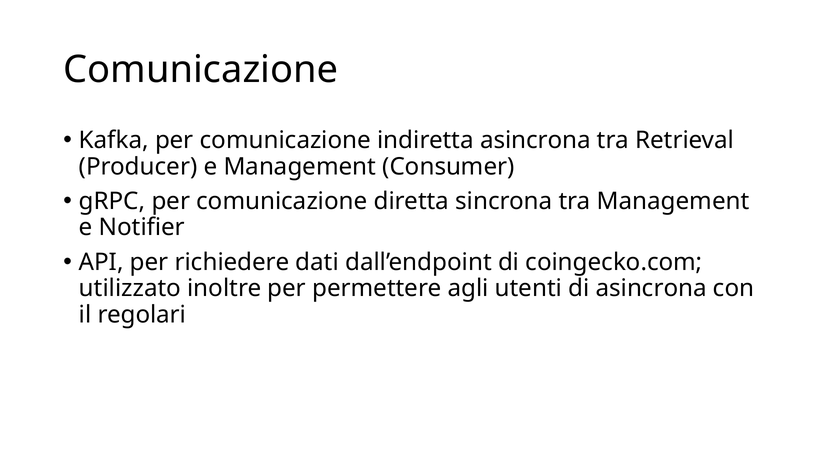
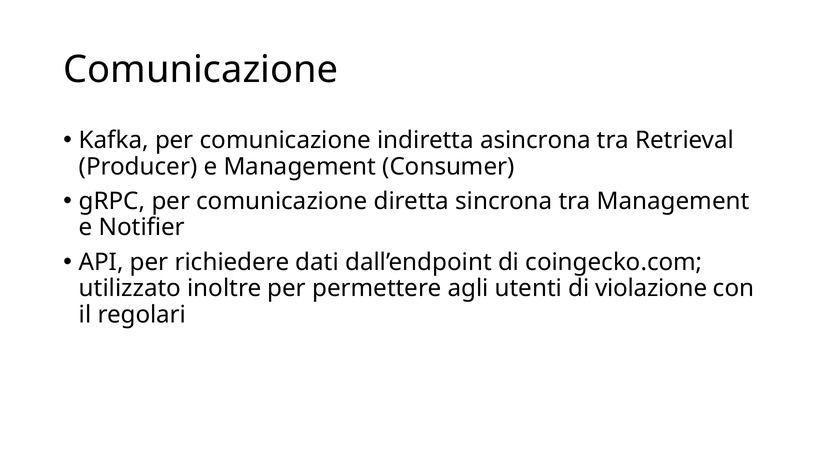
di asincrona: asincrona -> violazione (651, 289)
